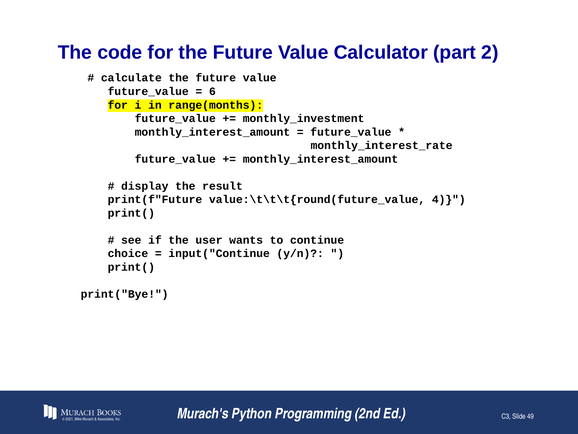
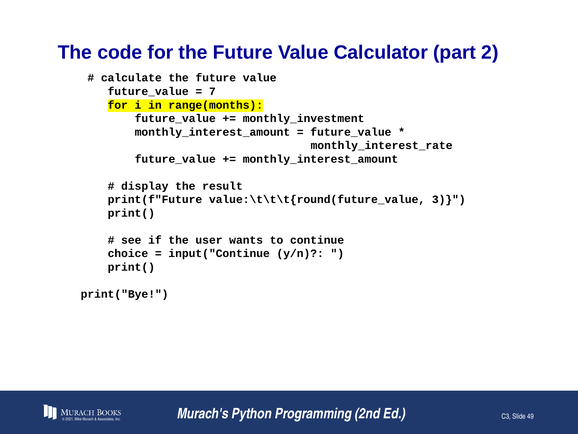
6: 6 -> 7 (212, 91)
4: 4 -> 3 (449, 199)
